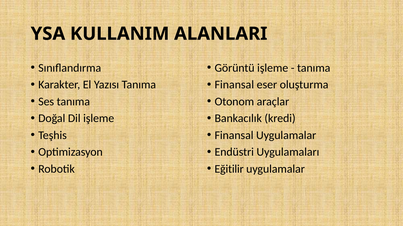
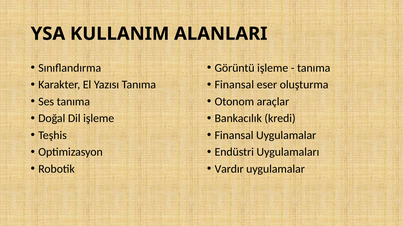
Eğitilir: Eğitilir -> Vardır (229, 169)
